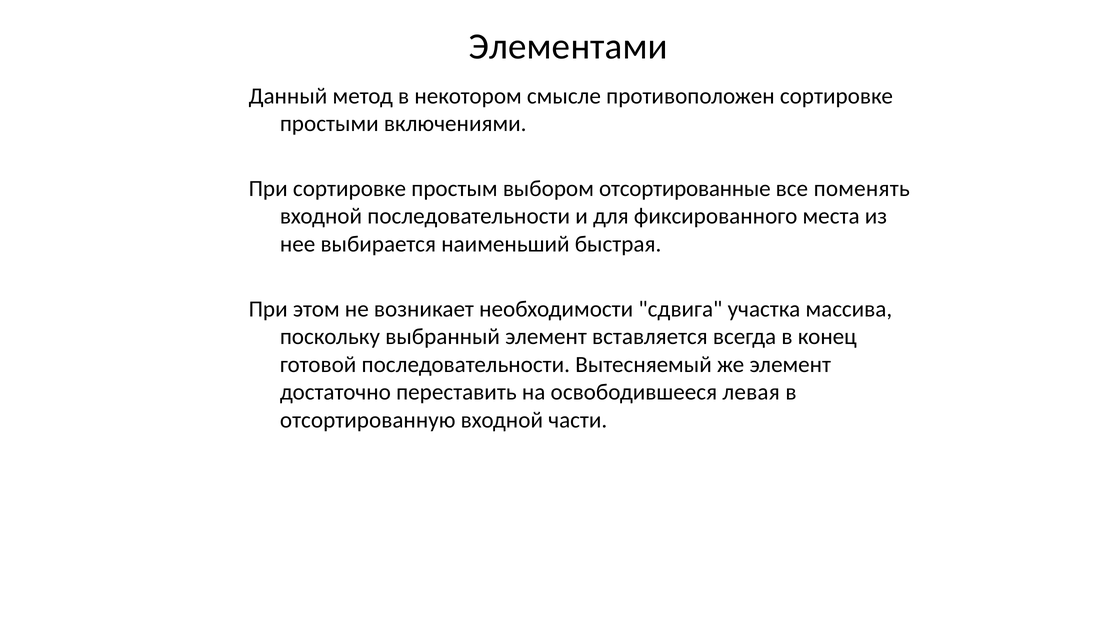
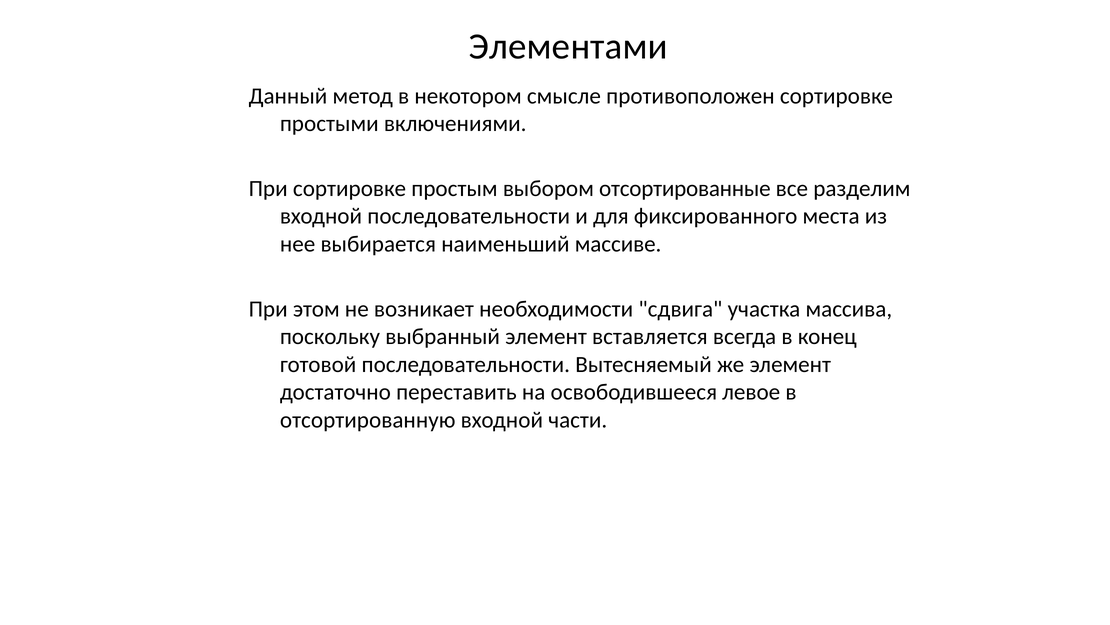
поменять: поменять -> разделим (862, 188)
быстрая: быстрая -> массиве (618, 244)
левая: левая -> левое (751, 392)
